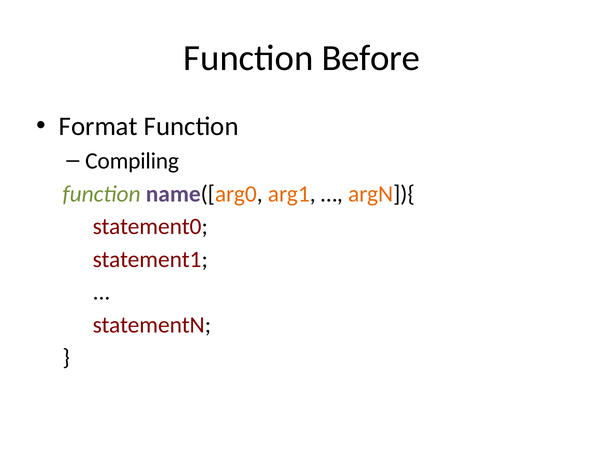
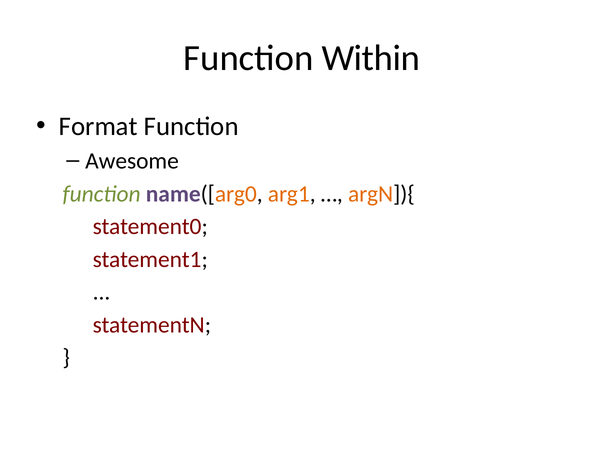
Before: Before -> Within (371, 58)
Compiling: Compiling -> Awesome (132, 161)
